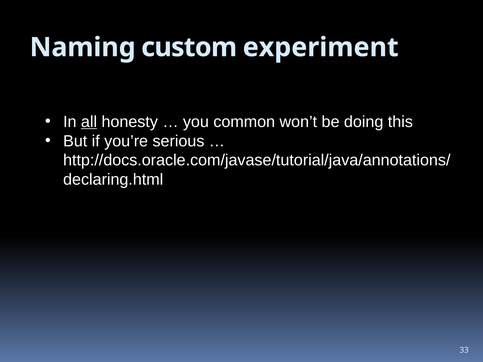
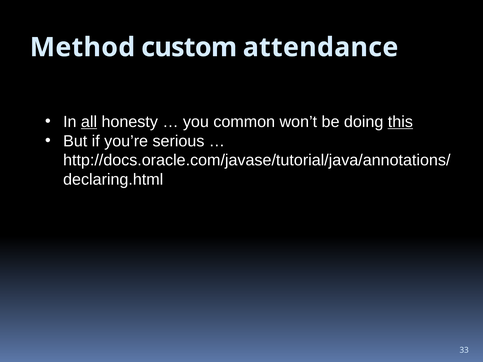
Naming: Naming -> Method (82, 47)
experiment: experiment -> attendance (321, 47)
this underline: none -> present (400, 122)
